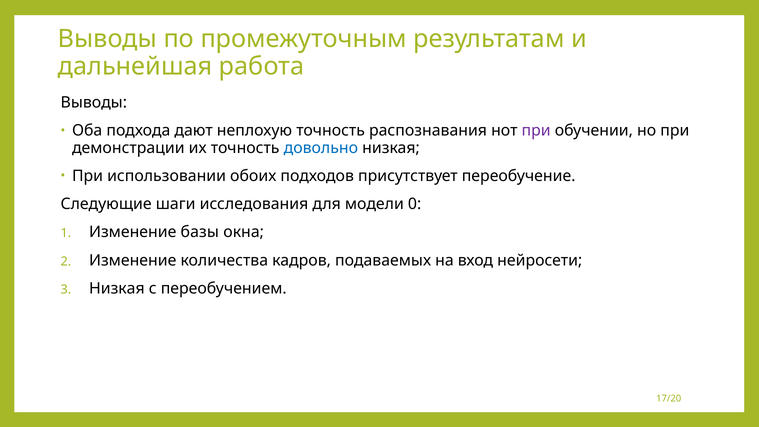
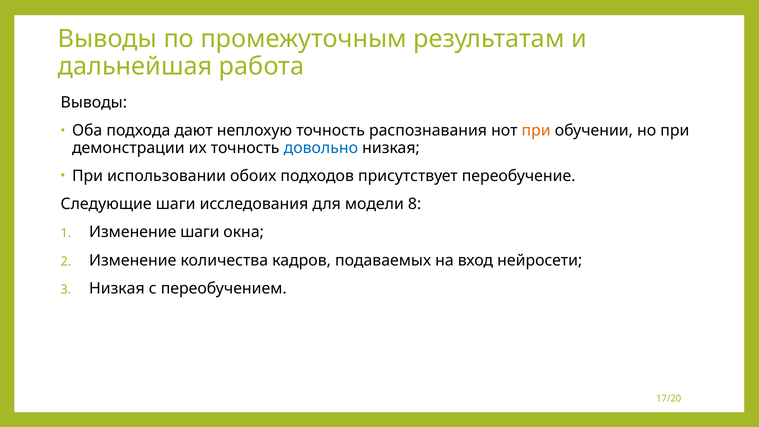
при colour: purple -> orange (536, 131)
0: 0 -> 8 (415, 204)
Изменение базы: базы -> шаги (200, 232)
